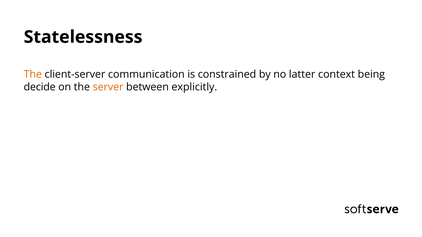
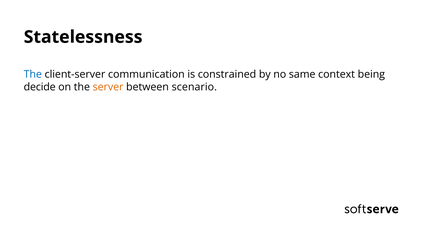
The colour: orange -> blue (33, 75)
latter: latter -> same (302, 75)
explicitly: explicitly -> scenario (194, 87)
